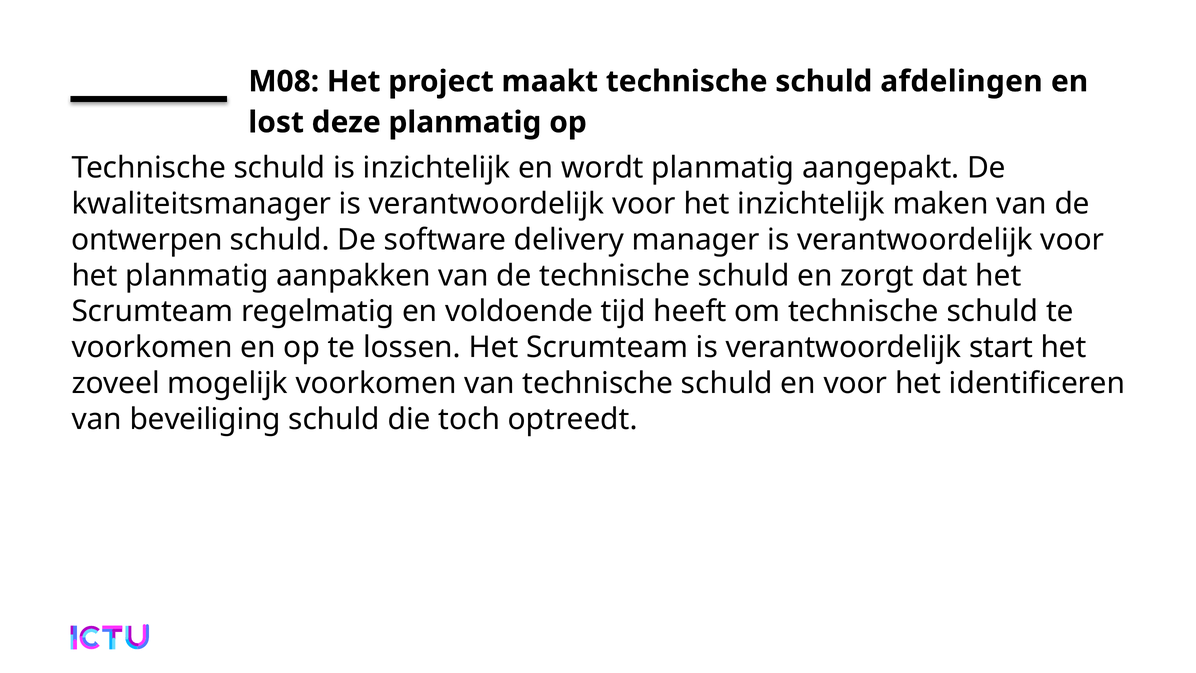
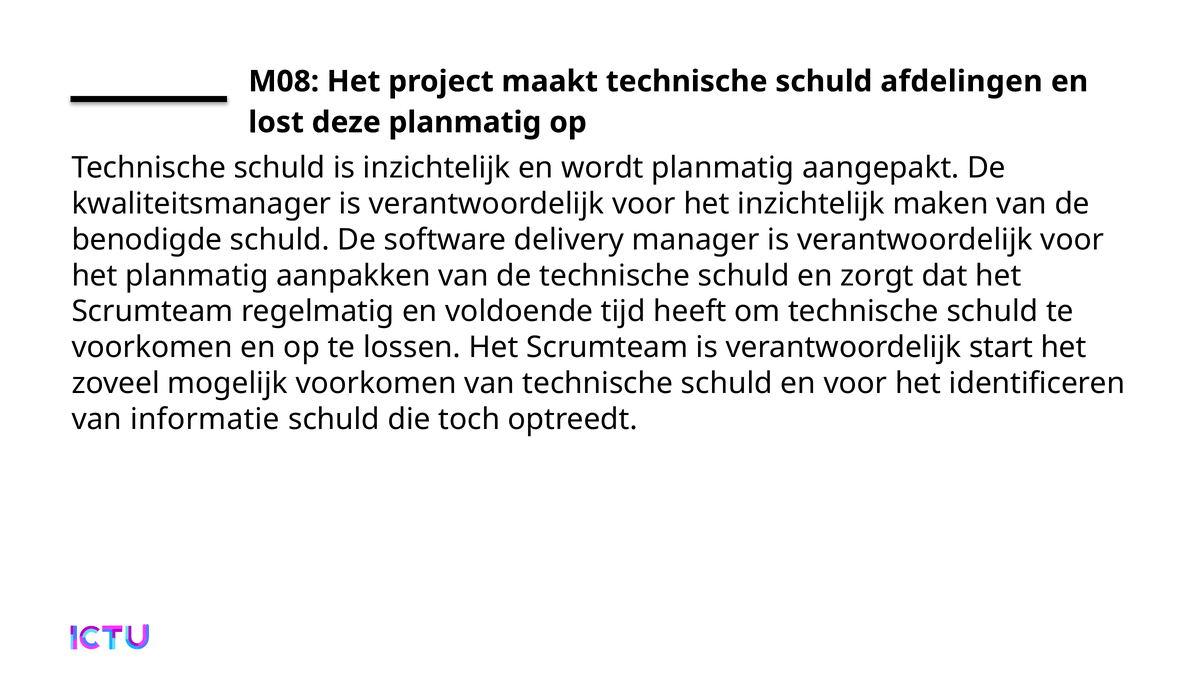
ontwerpen: ontwerpen -> benodigde (147, 240)
beveiliging: beveiliging -> informatie (205, 419)
